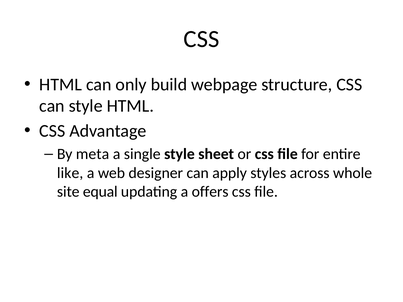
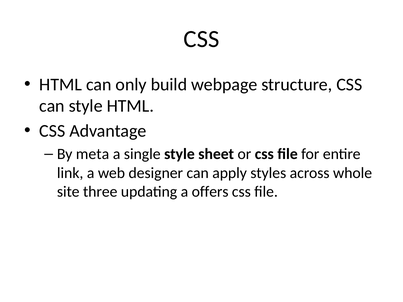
like: like -> link (70, 173)
equal: equal -> three (100, 192)
